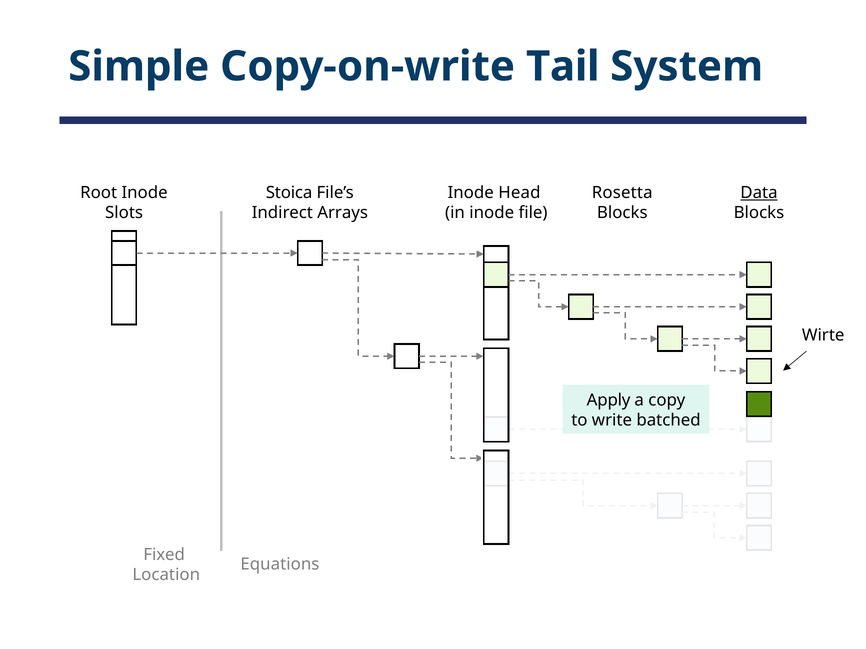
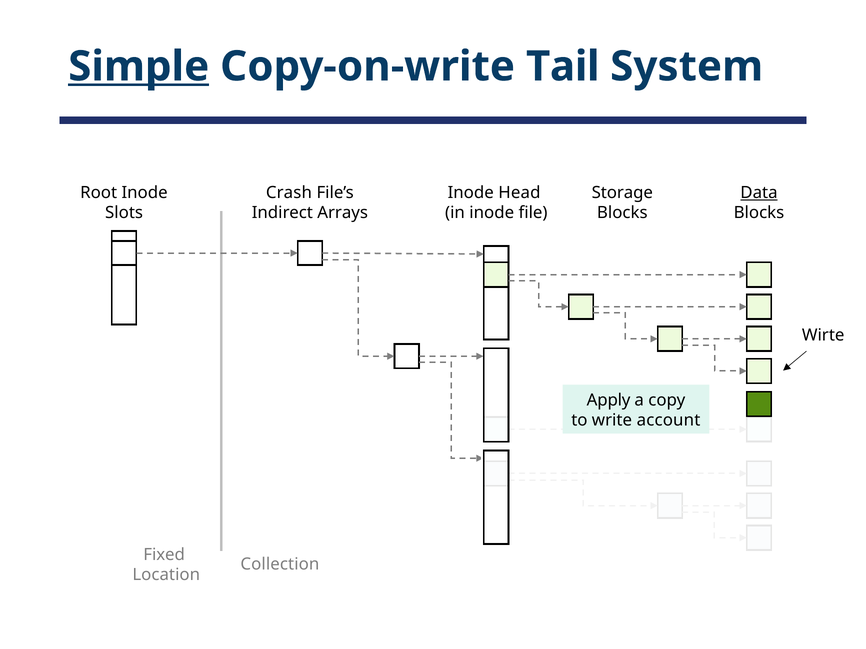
Simple underline: none -> present (139, 67)
Stoica: Stoica -> Crash (289, 193)
Rosetta: Rosetta -> Storage (622, 193)
batched: batched -> account (668, 421)
Equations: Equations -> Collection (280, 565)
